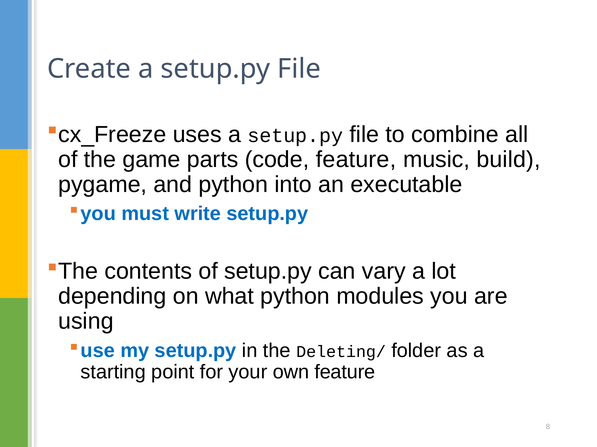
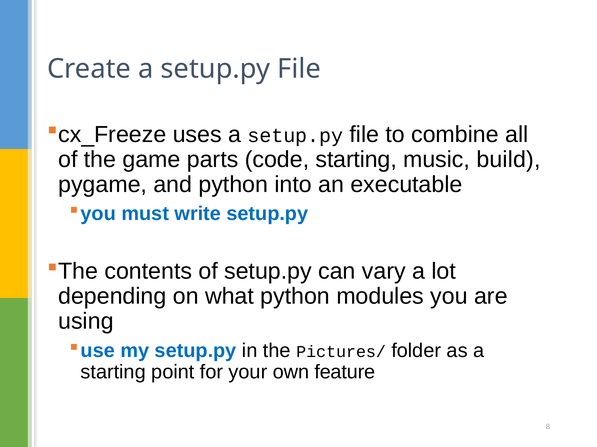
code feature: feature -> starting (356, 160)
Deleting/: Deleting/ -> Pictures/ (341, 352)
